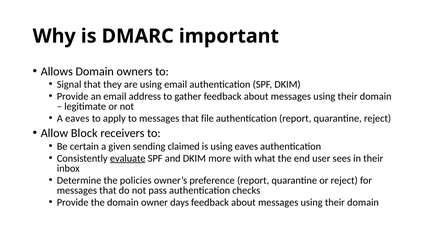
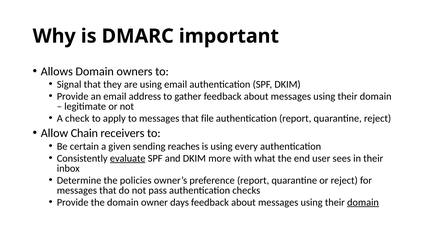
A eaves: eaves -> check (77, 118)
Block: Block -> Chain (84, 133)
claimed: claimed -> reaches (184, 146)
using eaves: eaves -> every (246, 146)
domain underline: none -> present (363, 202)
